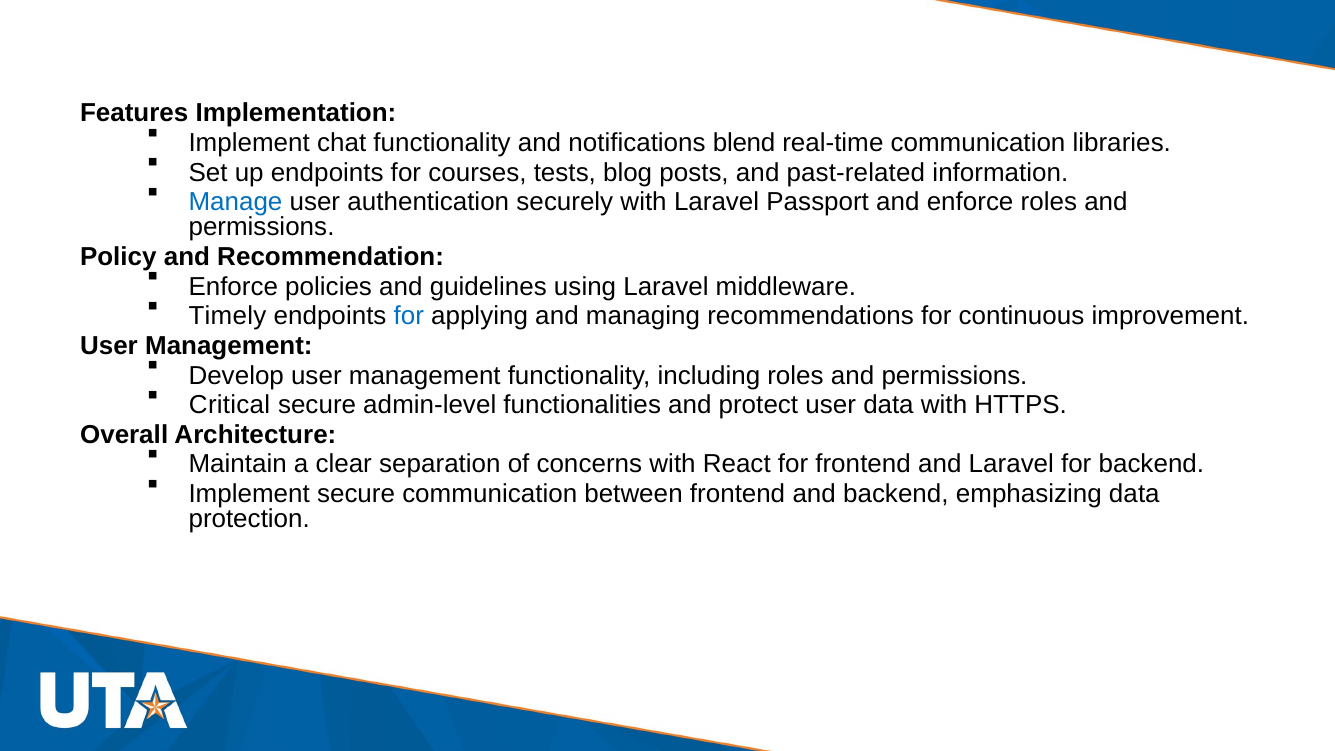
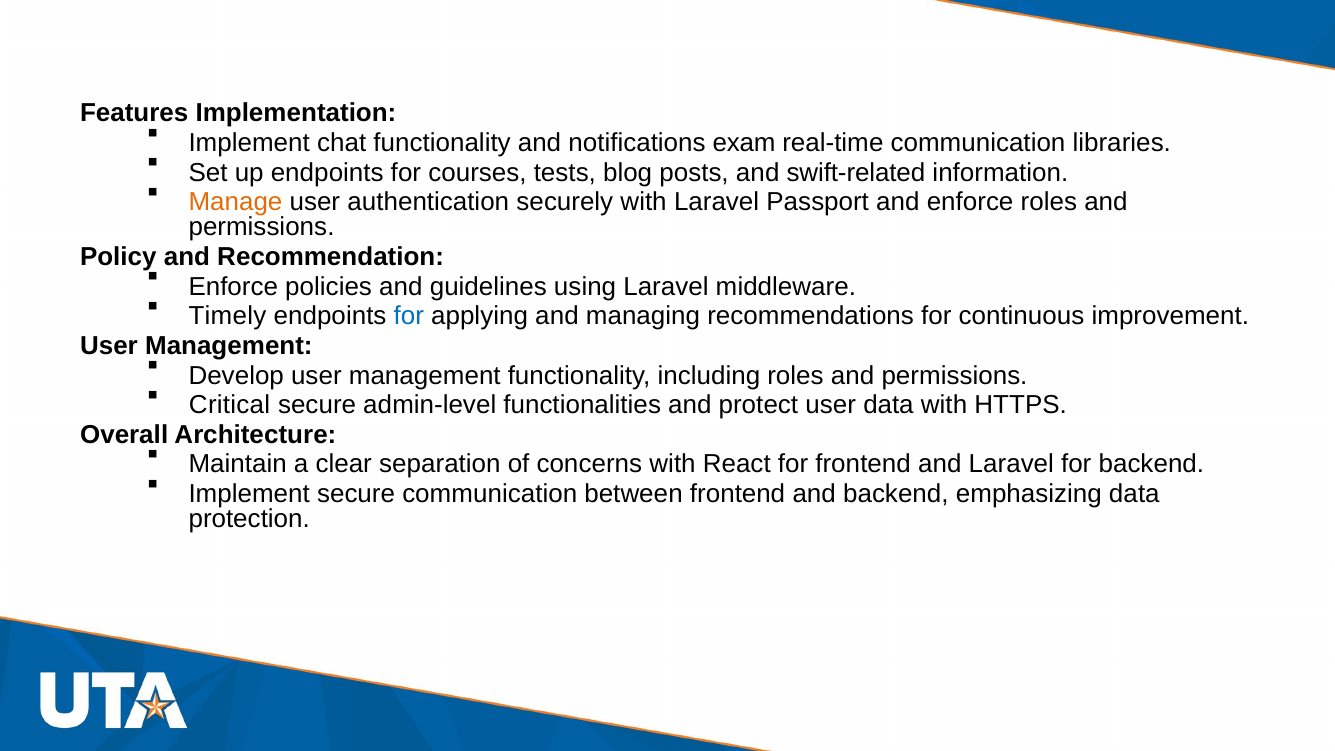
blend: blend -> exam (744, 143)
past-related: past-related -> swift-related (856, 173)
Manage colour: blue -> orange (235, 202)
